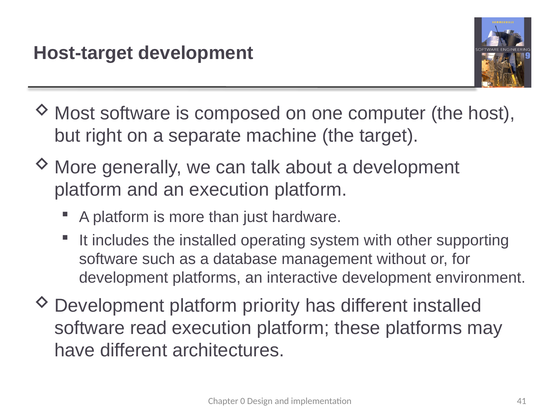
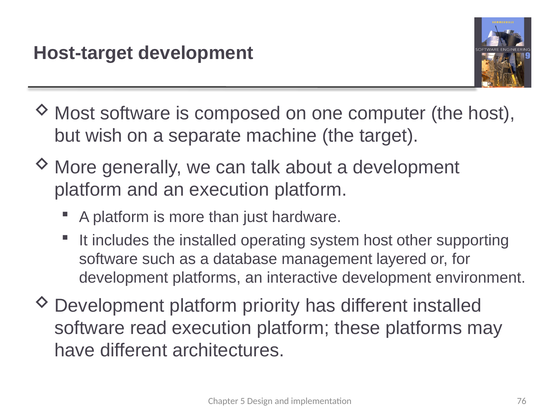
right: right -> wish (104, 136)
system with: with -> host (378, 240)
without: without -> layered (401, 259)
0: 0 -> 5 (243, 401)
41: 41 -> 76 (522, 401)
